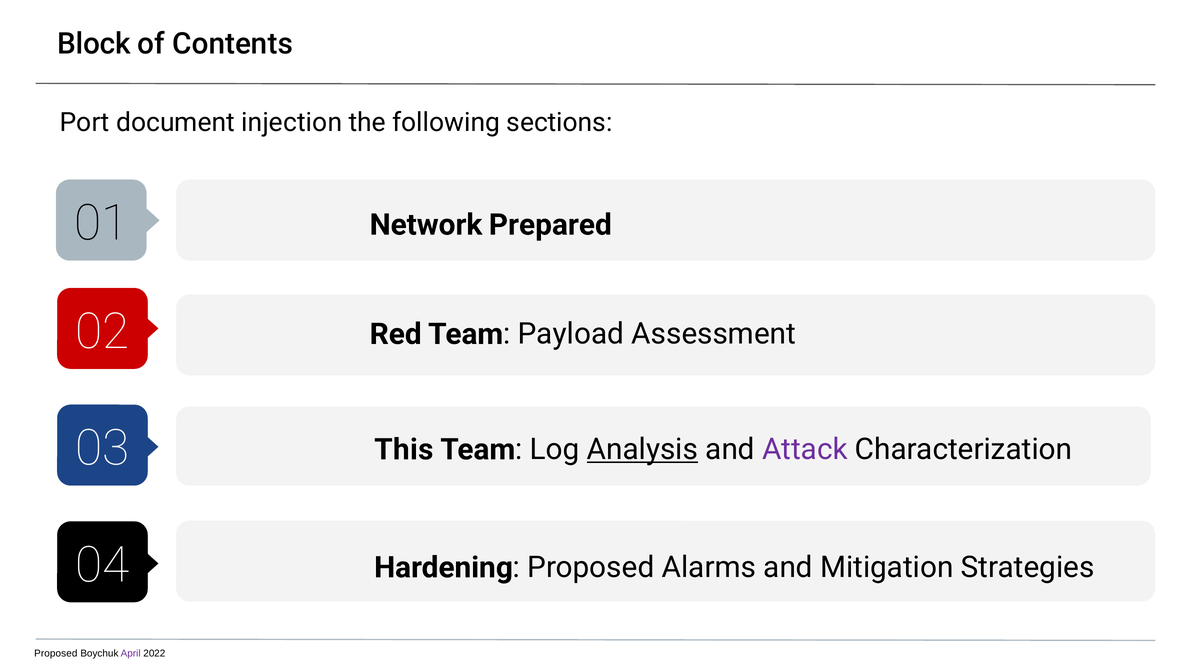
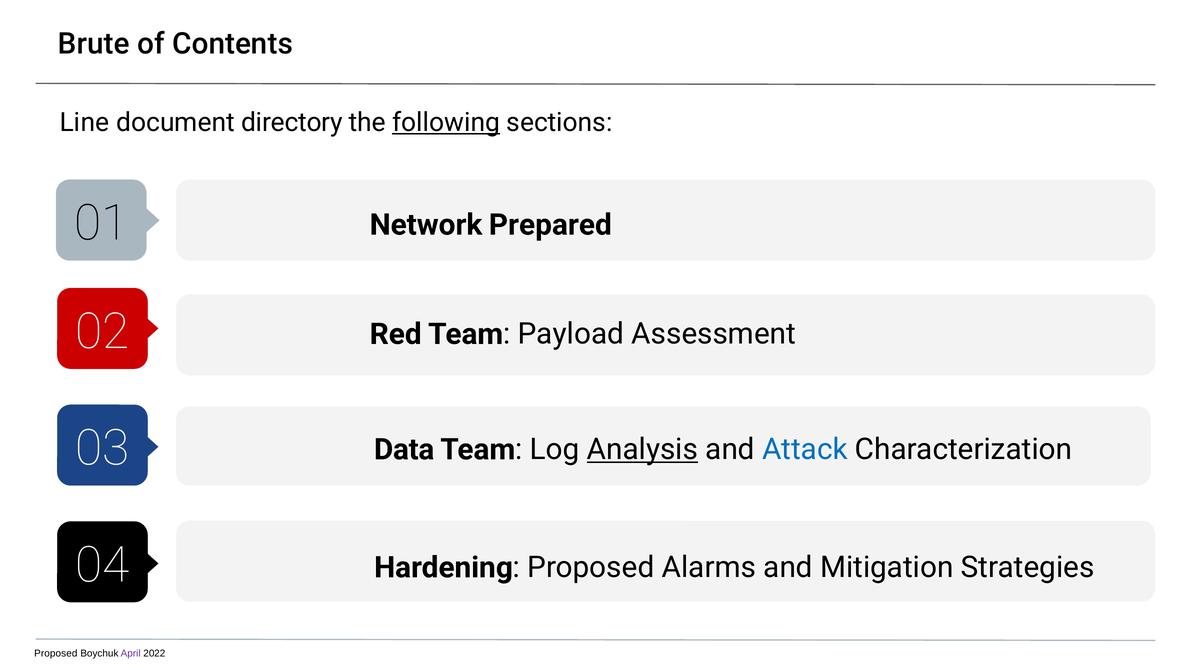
Block: Block -> Brute (94, 44)
Port: Port -> Line (85, 122)
injection: injection -> directory (292, 122)
following underline: none -> present (446, 122)
This: This -> Data (404, 450)
Attack colour: purple -> blue (805, 450)
